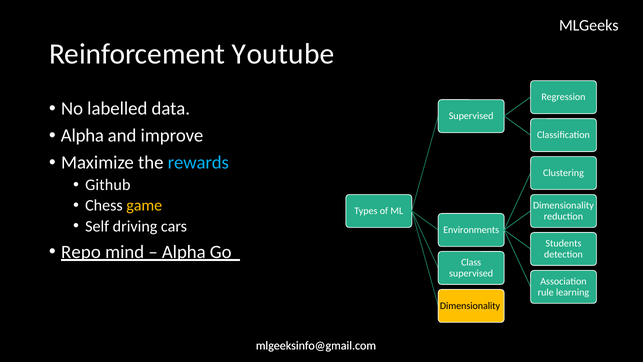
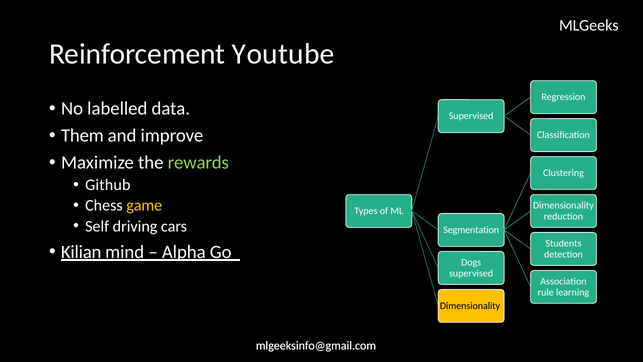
Alpha: Alpha -> Them (82, 136)
rewards colour: light blue -> light green (198, 163)
Environments: Environments -> Segmentation (471, 230)
Repo: Repo -> Kilian (81, 252)
Class: Class -> Dogs (471, 262)
